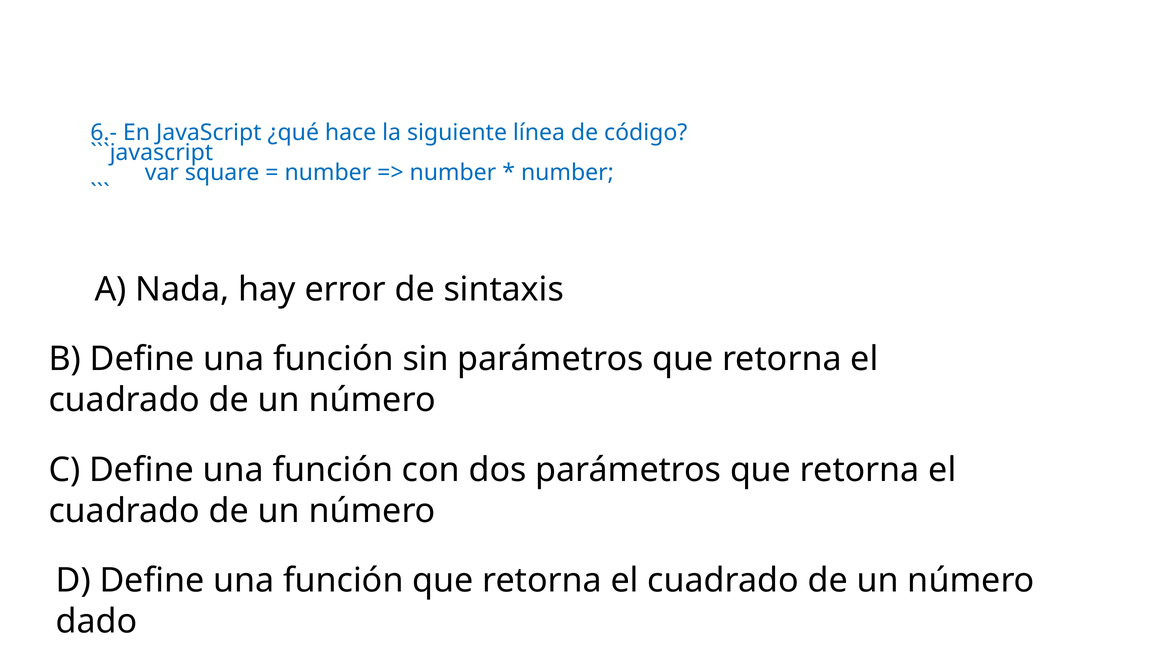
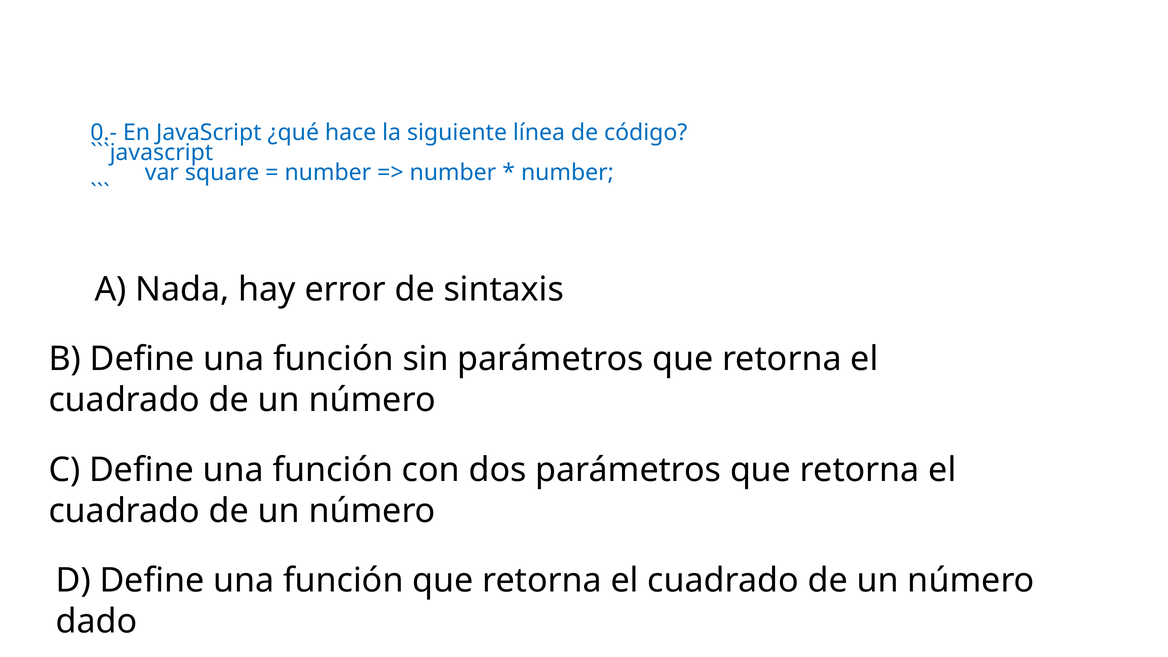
6.-: 6.- -> 0.- (104, 133)
